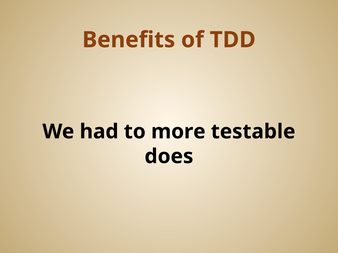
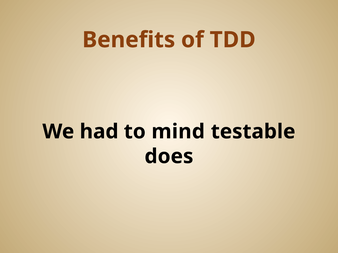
more: more -> mind (178, 132)
